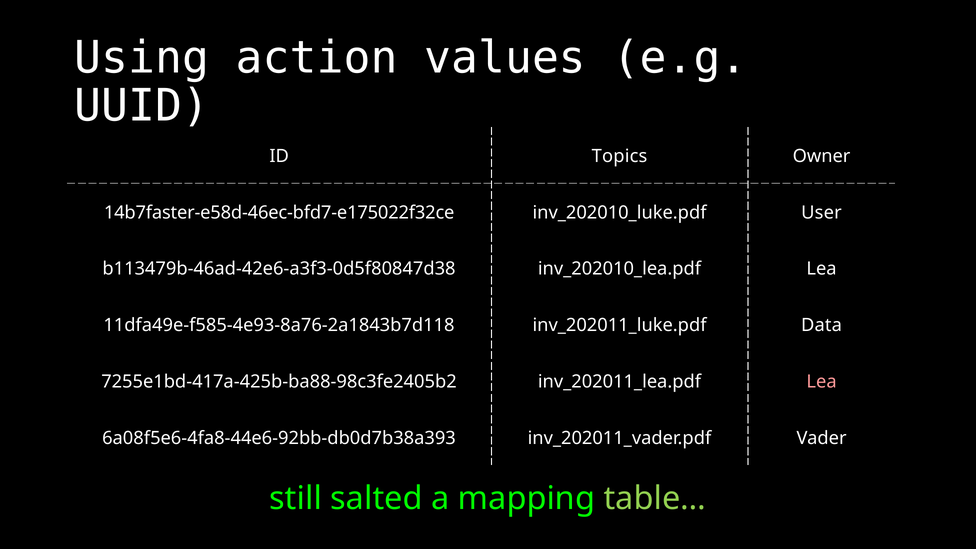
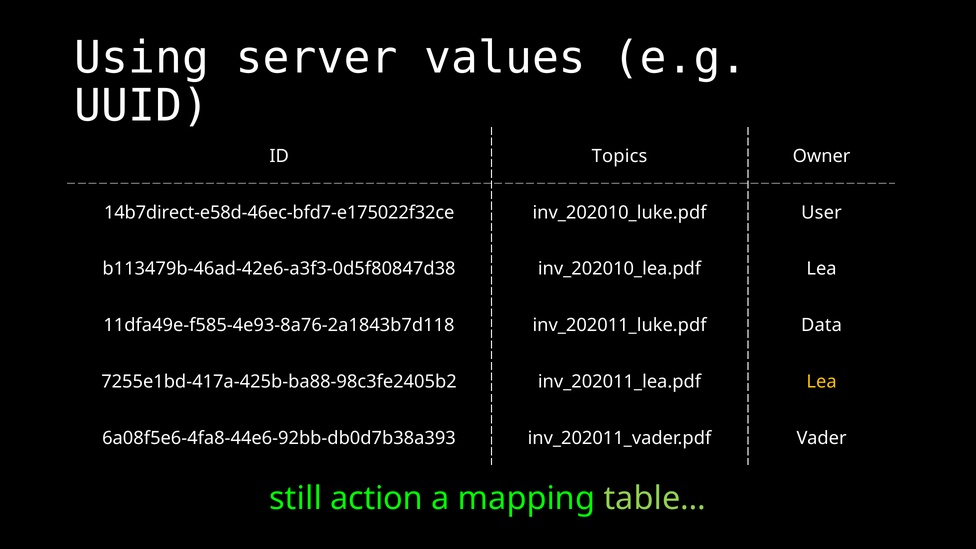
action: action -> server (317, 58)
14b7faster-e58d-46ec-bfd7-e175022f32ce: 14b7faster-e58d-46ec-bfd7-e175022f32ce -> 14b7direct-e58d-46ec-bfd7-e175022f32ce (279, 212)
Lea colour: pink -> yellow (822, 382)
salted: salted -> action (377, 498)
